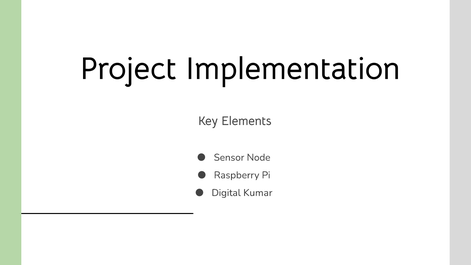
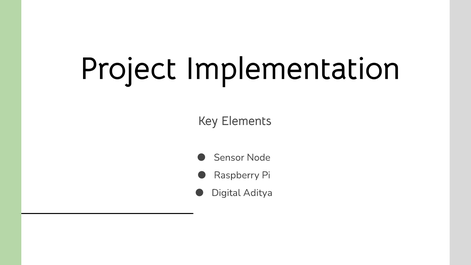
Kumar: Kumar -> Aditya (258, 193)
